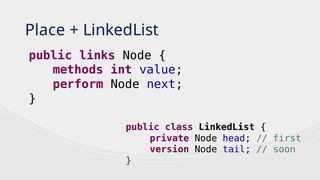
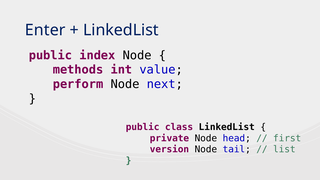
Place: Place -> Enter (45, 30)
links: links -> index (97, 55)
soon: soon -> list (284, 149)
